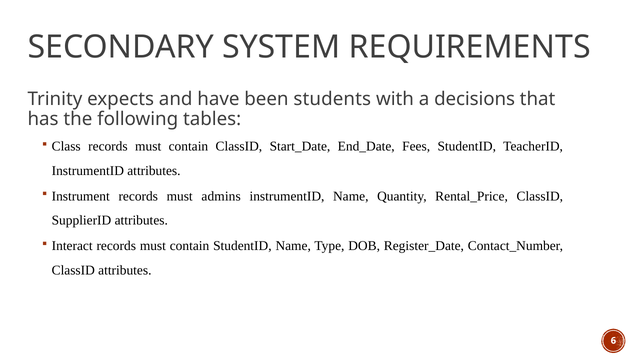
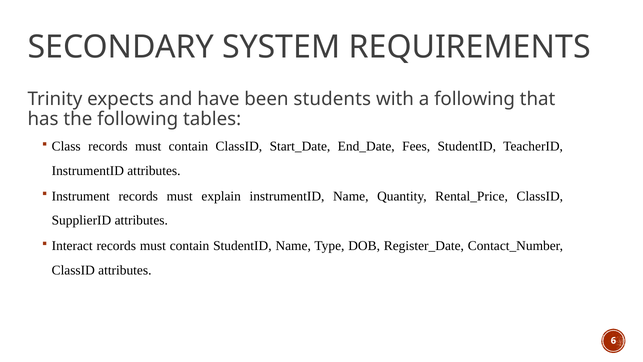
a decisions: decisions -> following (475, 99)
admins: admins -> explain (221, 196)
